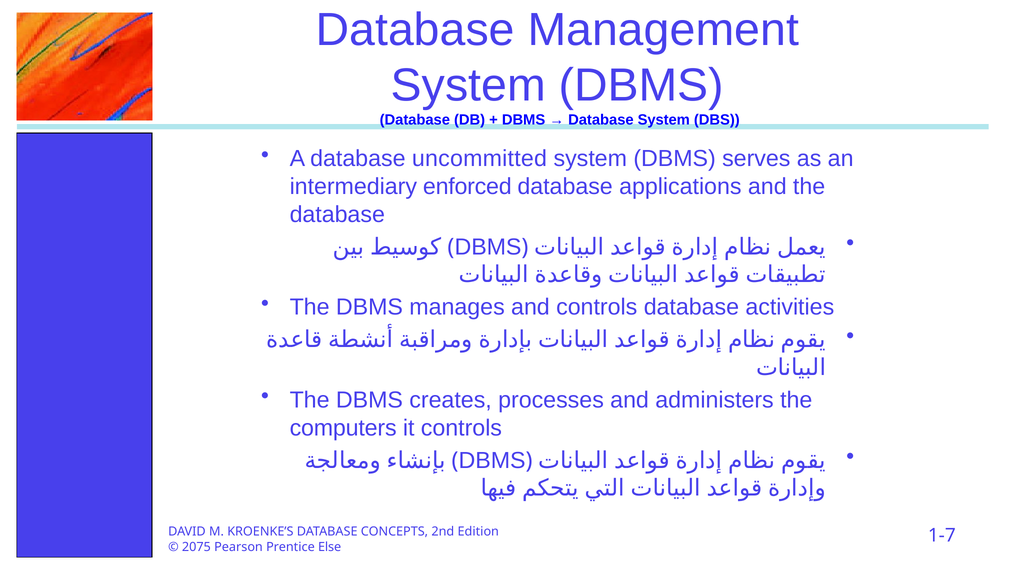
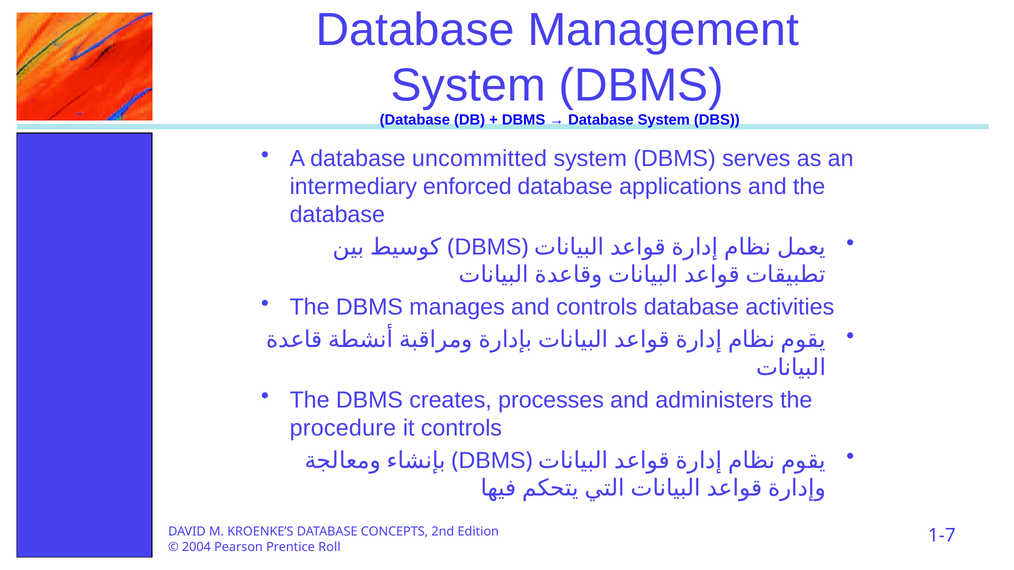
computers: computers -> procedure (343, 428)
2075: 2075 -> 2004 (196, 547)
Else: Else -> Roll (329, 547)
